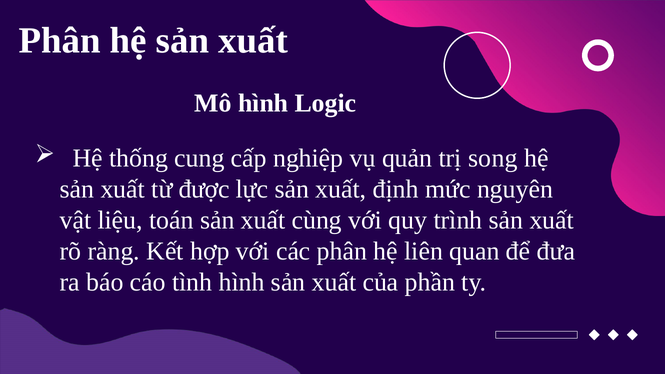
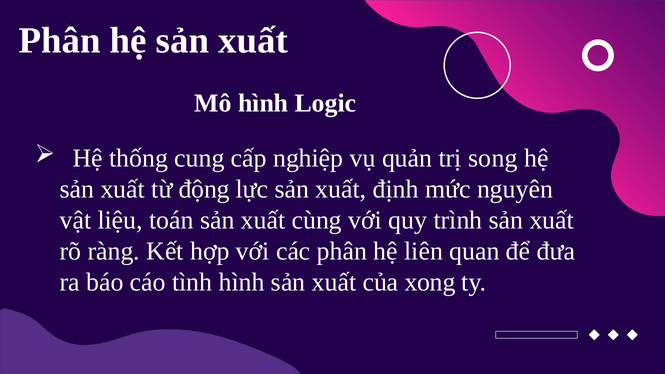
được: được -> động (204, 189)
phần: phần -> xong (430, 283)
